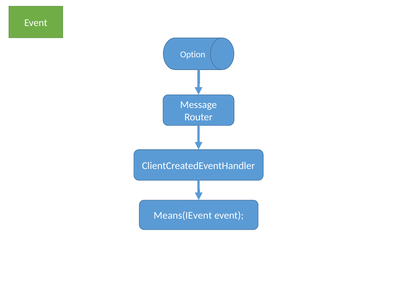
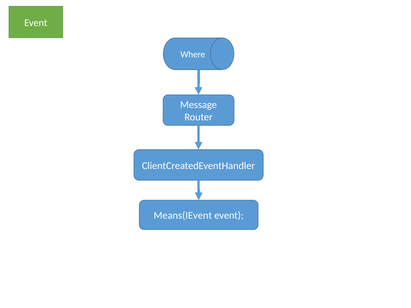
Option: Option -> Where (193, 54)
